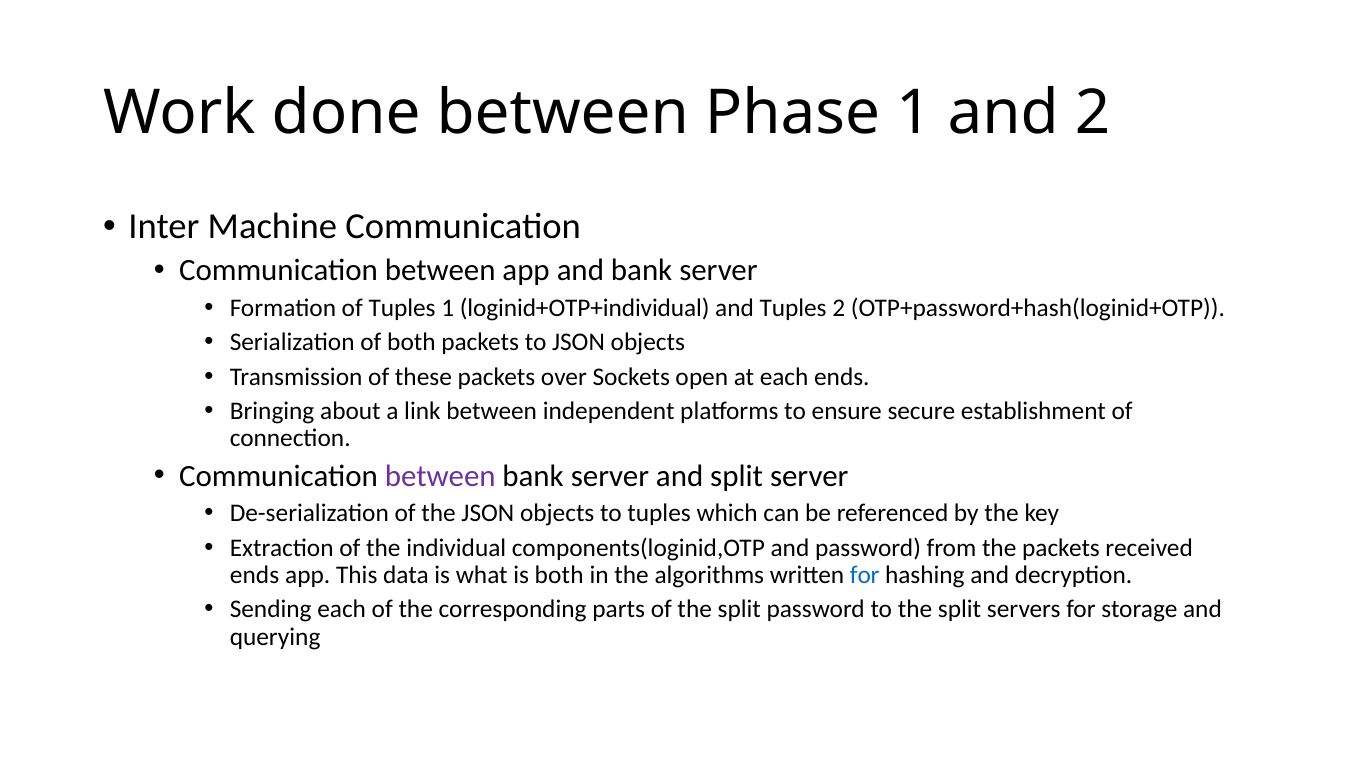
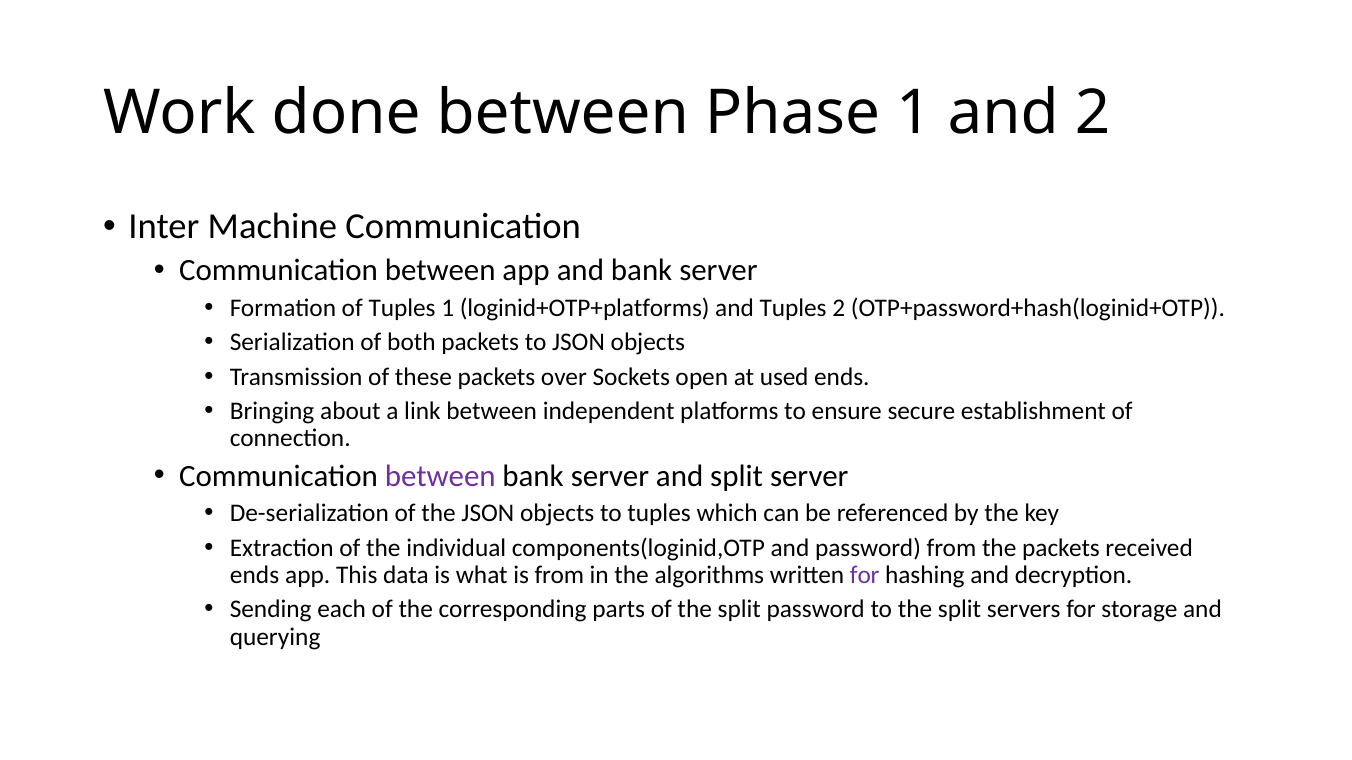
loginid+OTP+individual: loginid+OTP+individual -> loginid+OTP+platforms (585, 308)
at each: each -> used (784, 377)
is both: both -> from (559, 575)
for colour: blue -> purple (865, 575)
